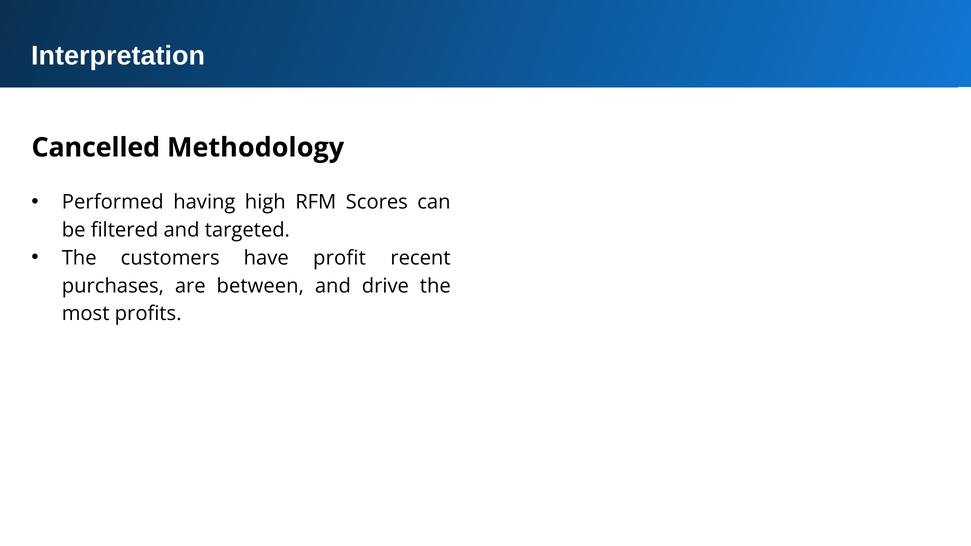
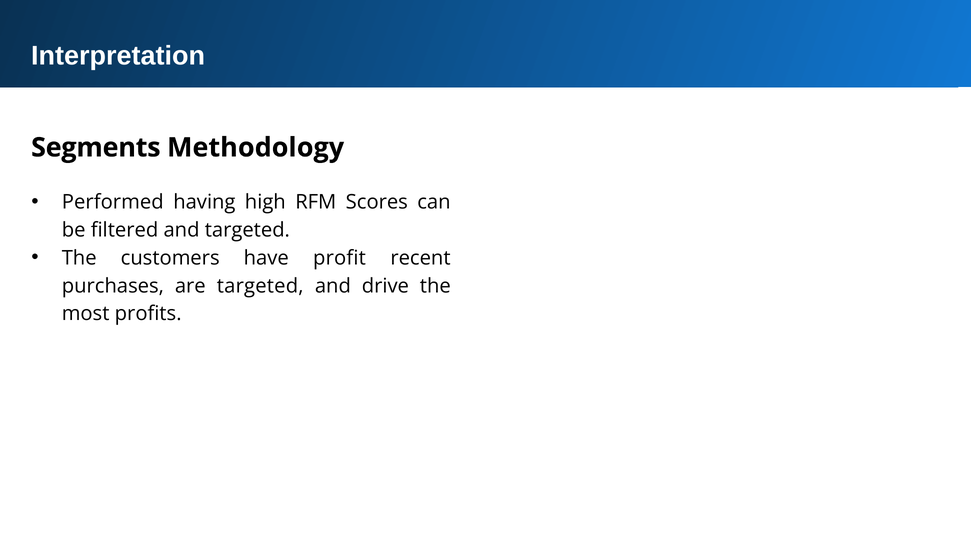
Cancelled: Cancelled -> Segments (96, 148)
are between: between -> targeted (260, 286)
